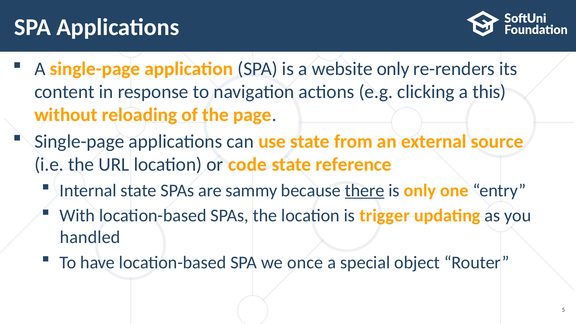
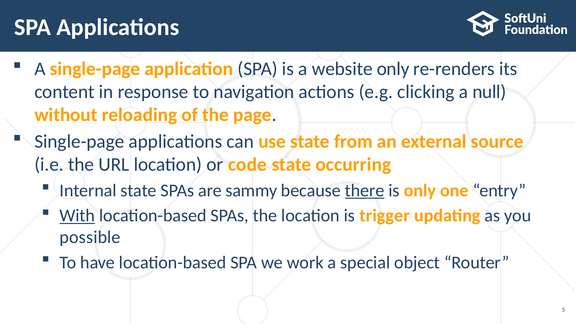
this: this -> null (489, 92)
reference: reference -> occurring (353, 165)
With underline: none -> present (77, 216)
handled: handled -> possible (90, 237)
once: once -> work (305, 263)
